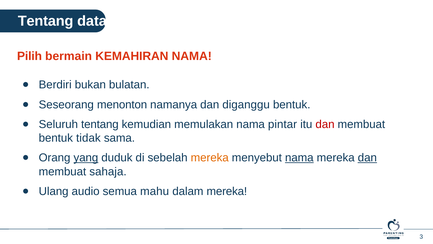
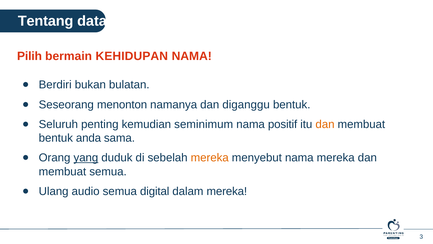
KEMAHIRAN: KEMAHIRAN -> KEHIDUPAN (132, 56)
Seluruh tentang: tentang -> penting (100, 124)
memulakan: memulakan -> seminimum (204, 124)
pintar: pintar -> positif (283, 124)
dan colour: red -> orange (325, 124)
tidak: tidak -> anda (89, 138)
nama underline: present -> none (299, 158)
dan underline: present -> none (367, 158)
membuat sahaja: sahaja -> semua (108, 171)
mahu: mahu -> digital (155, 191)
